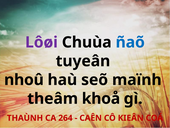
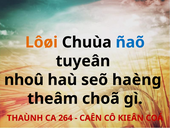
Lôøi colour: purple -> orange (41, 42)
maïnh: maïnh -> haèng (137, 80)
khoå: khoå -> choã (101, 98)
